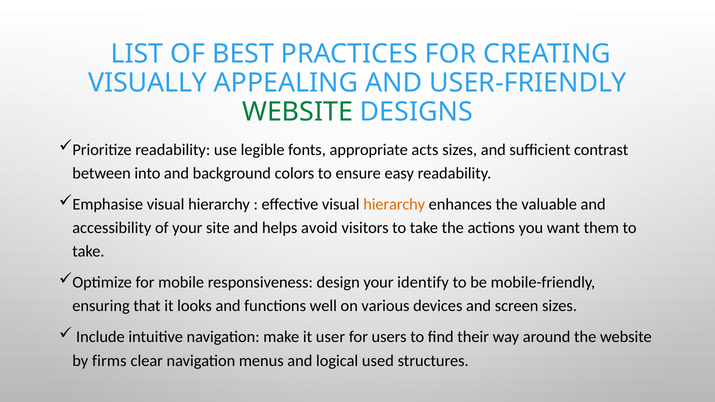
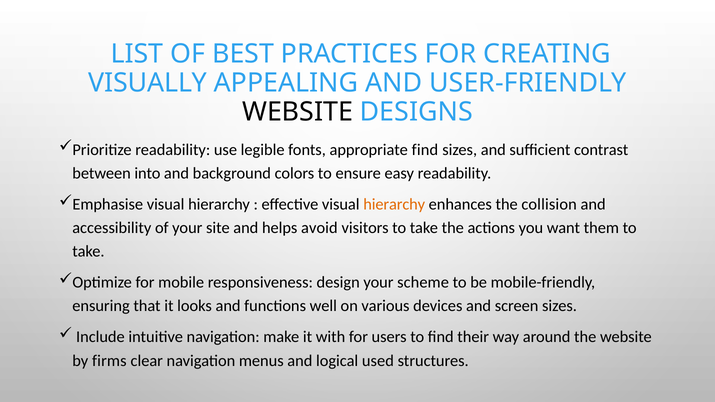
WEBSITE colour: green -> black (298, 112)
appropriate acts: acts -> find (425, 150)
valuable: valuable -> collision (549, 204)
identify: identify -> scheme (423, 283)
user: user -> with (331, 337)
